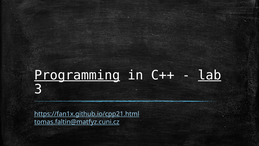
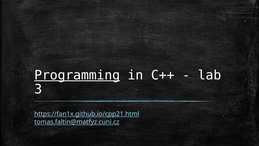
lab underline: present -> none (210, 75)
